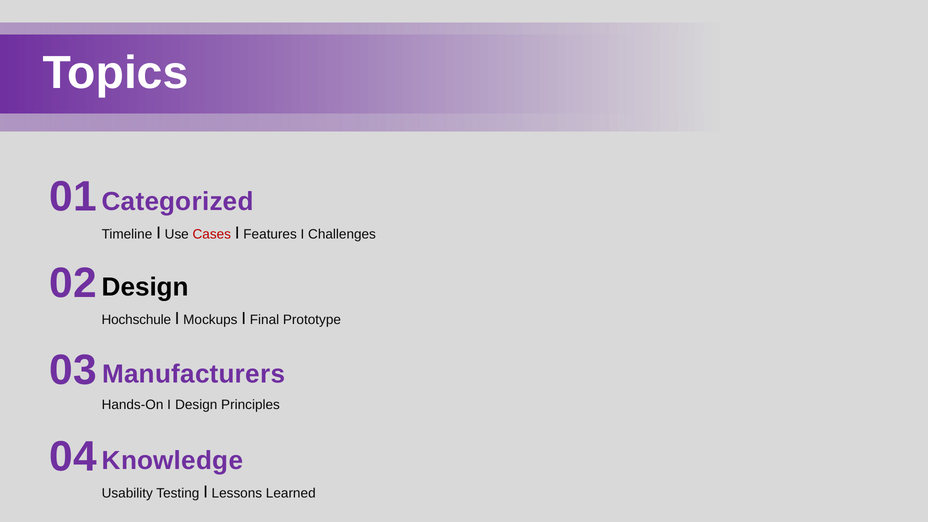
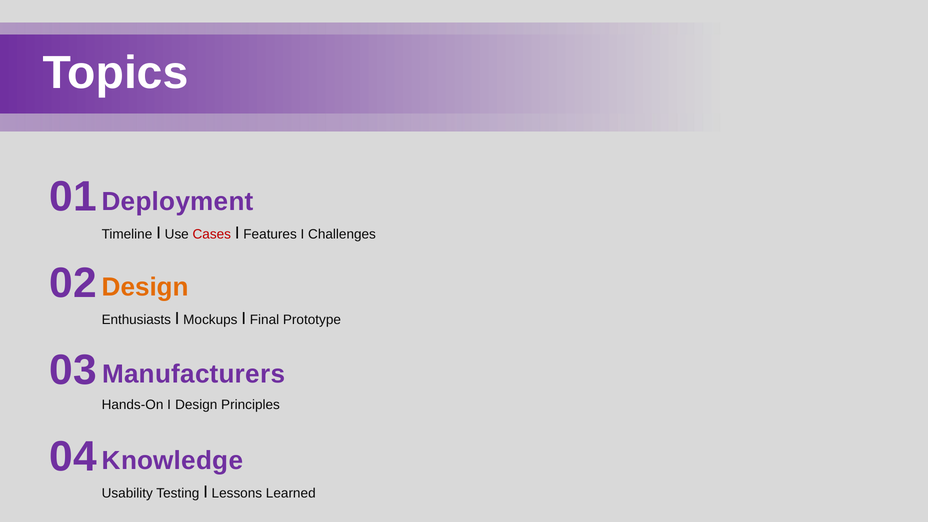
Categorized: Categorized -> Deployment (178, 202)
Design colour: black -> orange (145, 287)
Hochschule: Hochschule -> Enthusiasts (136, 320)
